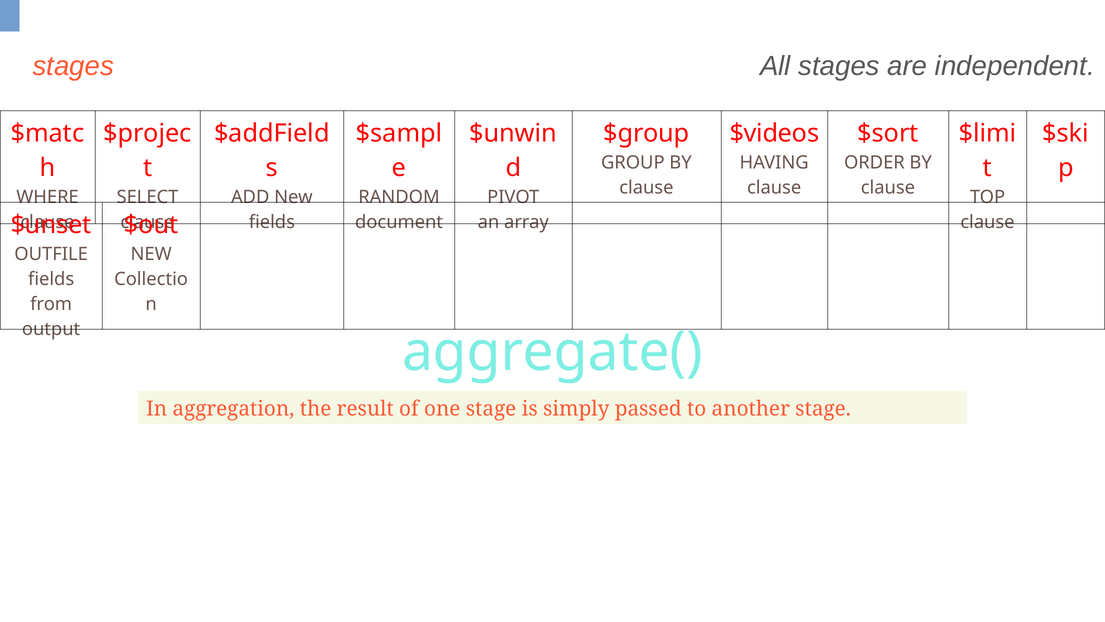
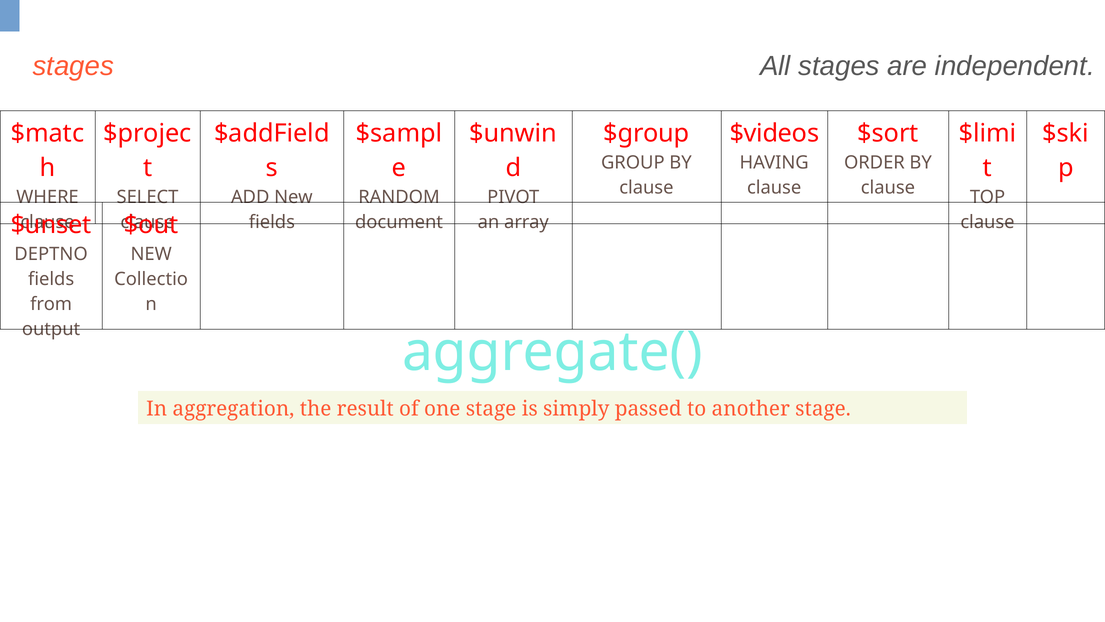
OUTFILE: OUTFILE -> DEPTNO (51, 254)
